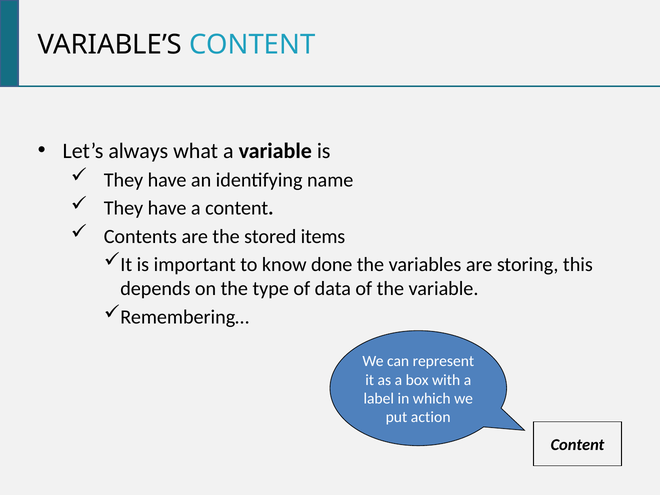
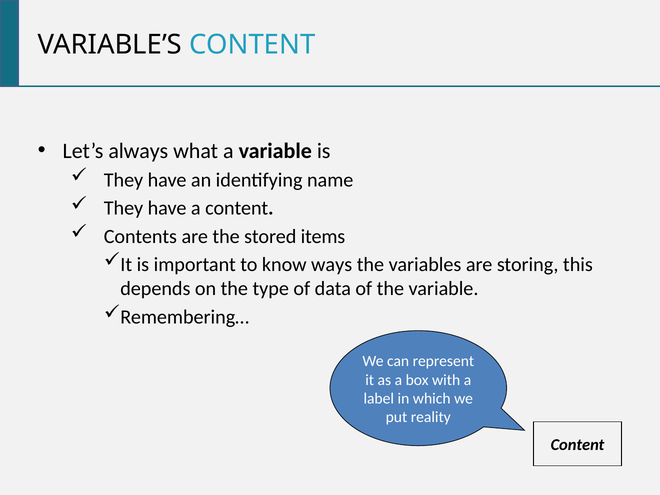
done: done -> ways (332, 265)
action: action -> reality (431, 417)
